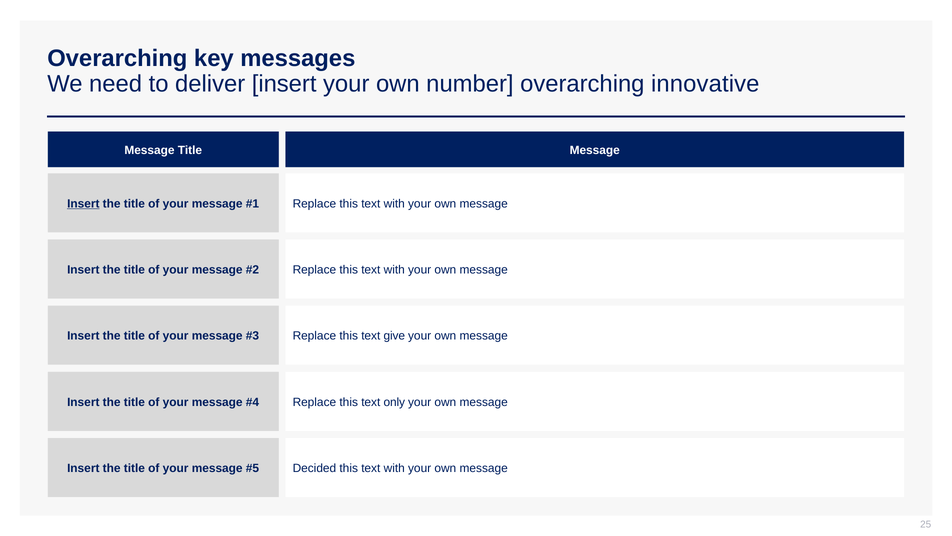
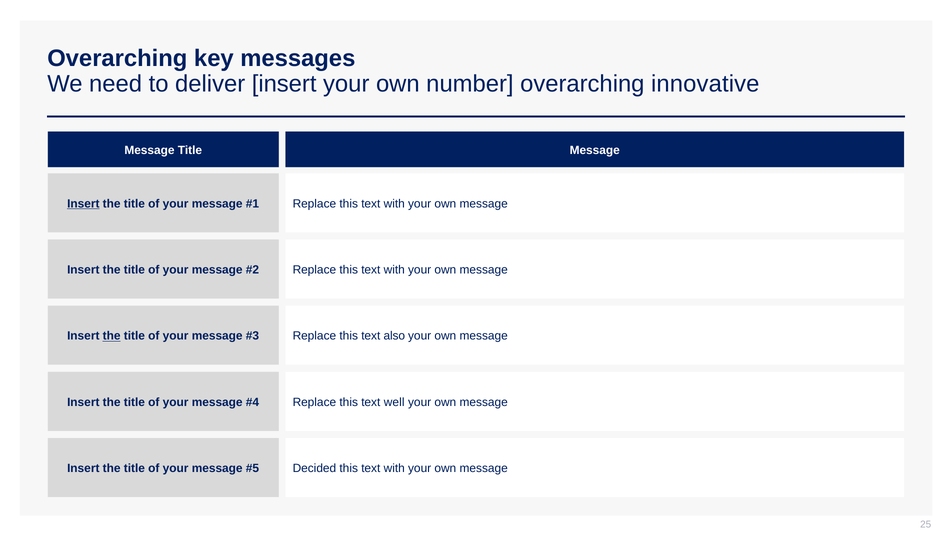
the underline: none -> present (112, 336)
give: give -> also (394, 336)
only: only -> well (394, 402)
